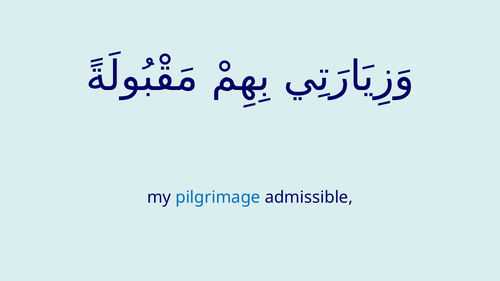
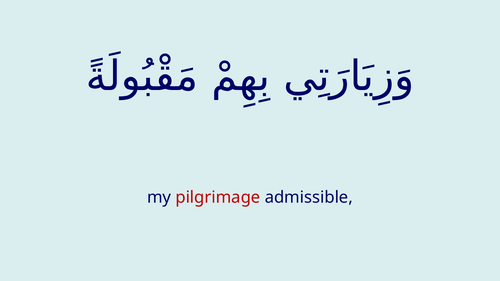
pilgrimage colour: blue -> red (218, 197)
